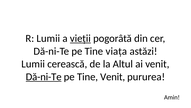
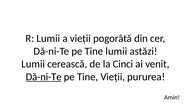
vieții underline: present -> none (80, 38)
Tine viața: viața -> lumii (116, 51)
Altul: Altul -> Cinci (123, 64)
Tine Venit: Venit -> Vieții (113, 76)
